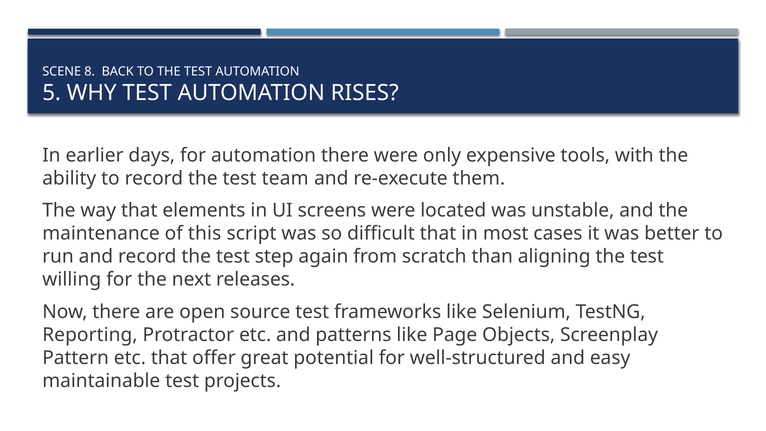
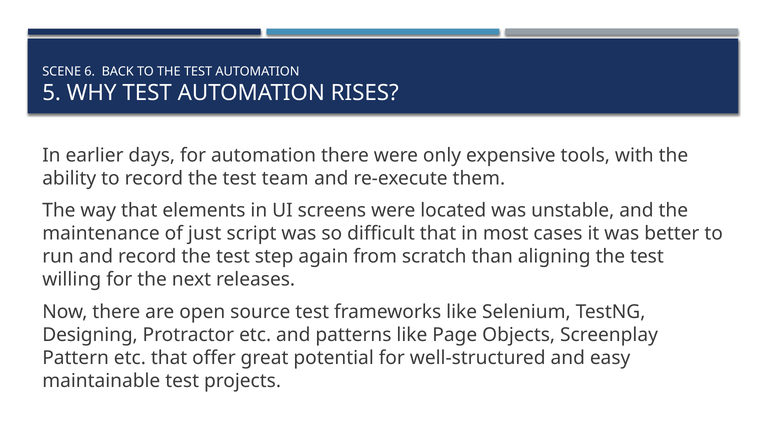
8: 8 -> 6 (90, 71)
this: this -> just (205, 233)
Reporting: Reporting -> Designing (90, 335)
